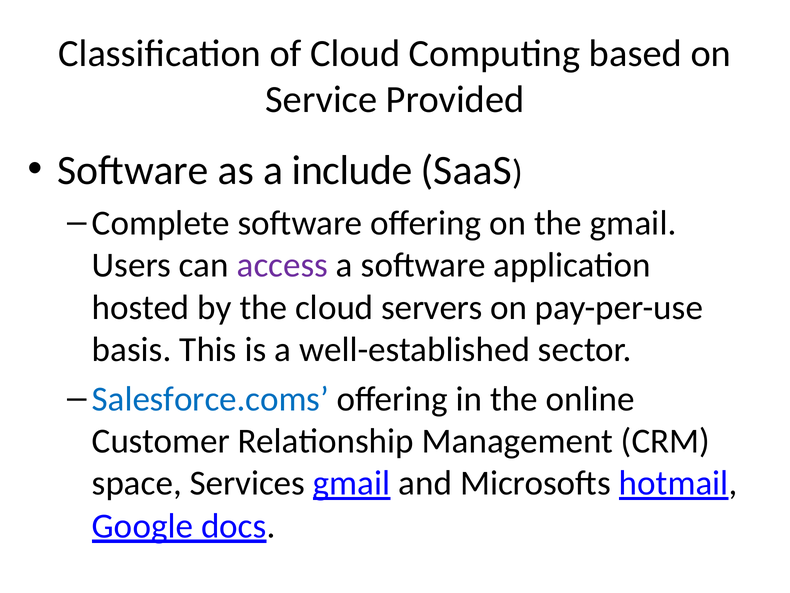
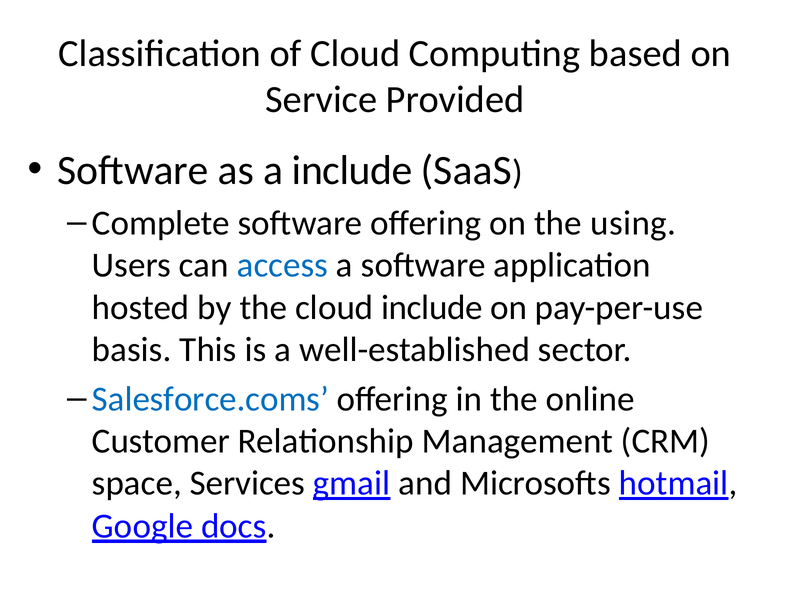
the gmail: gmail -> using (633, 223)
access colour: purple -> blue (282, 265)
cloud servers: servers -> include (432, 307)
